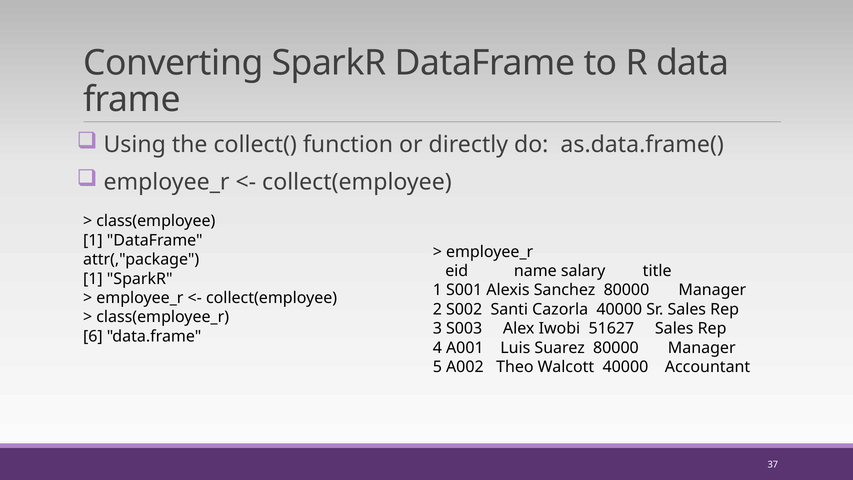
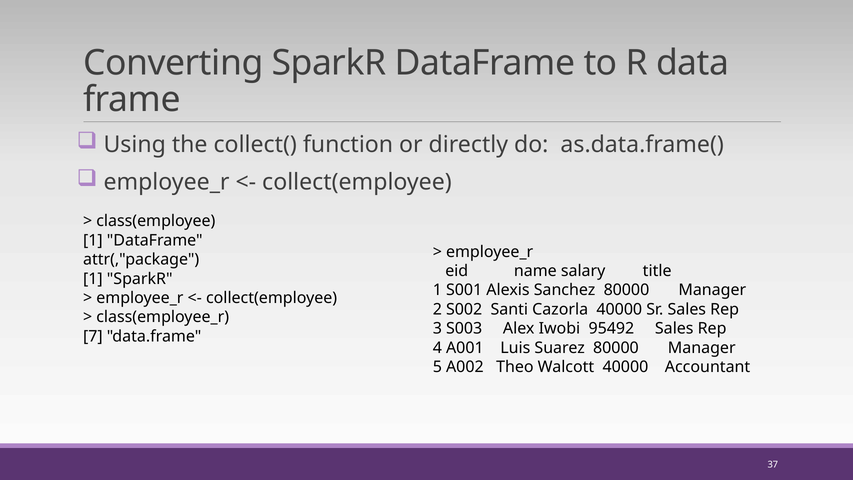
51627: 51627 -> 95492 (611, 328)
6: 6 -> 7 (93, 336)
